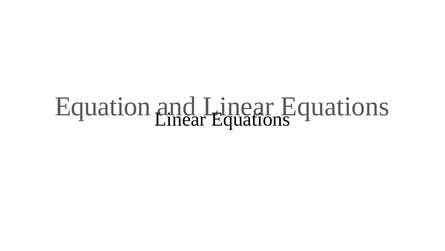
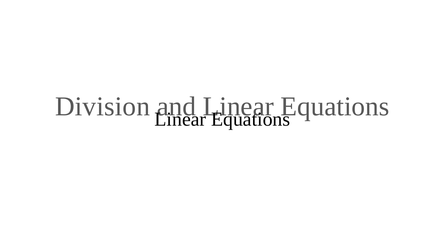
Equation: Equation -> Division (103, 106)
